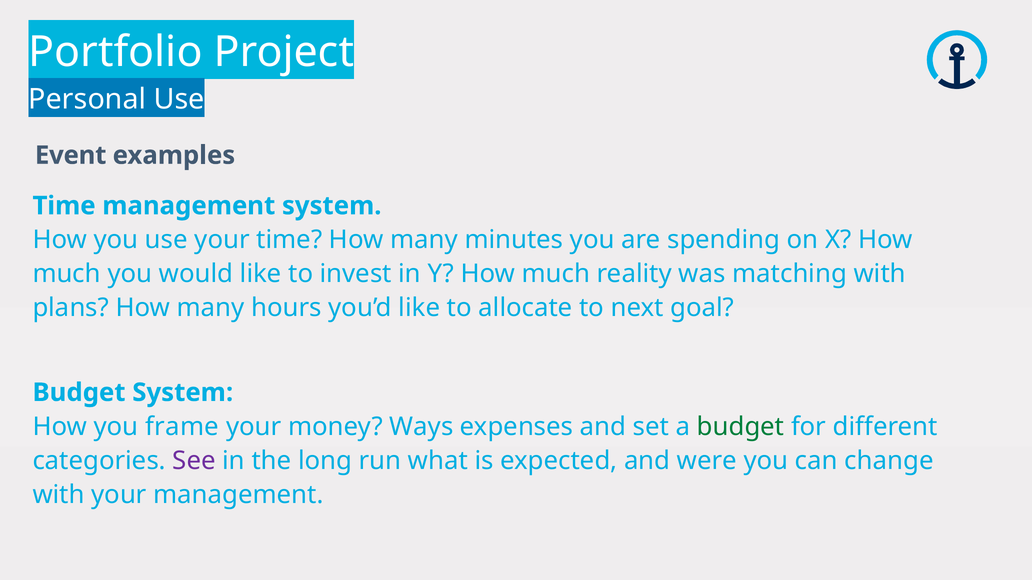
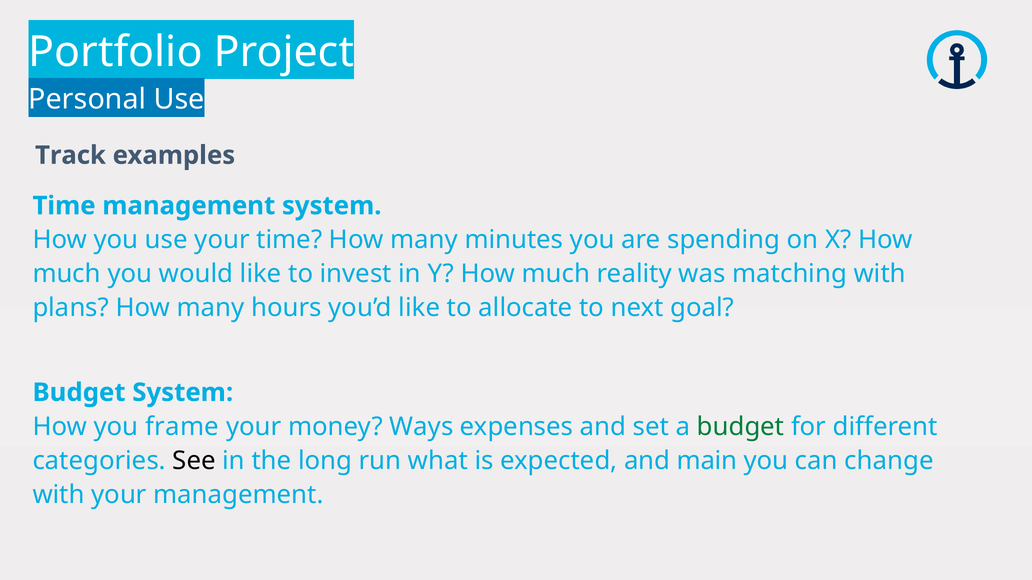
Event: Event -> Track (71, 155)
See colour: purple -> black (194, 461)
were: were -> main (707, 461)
